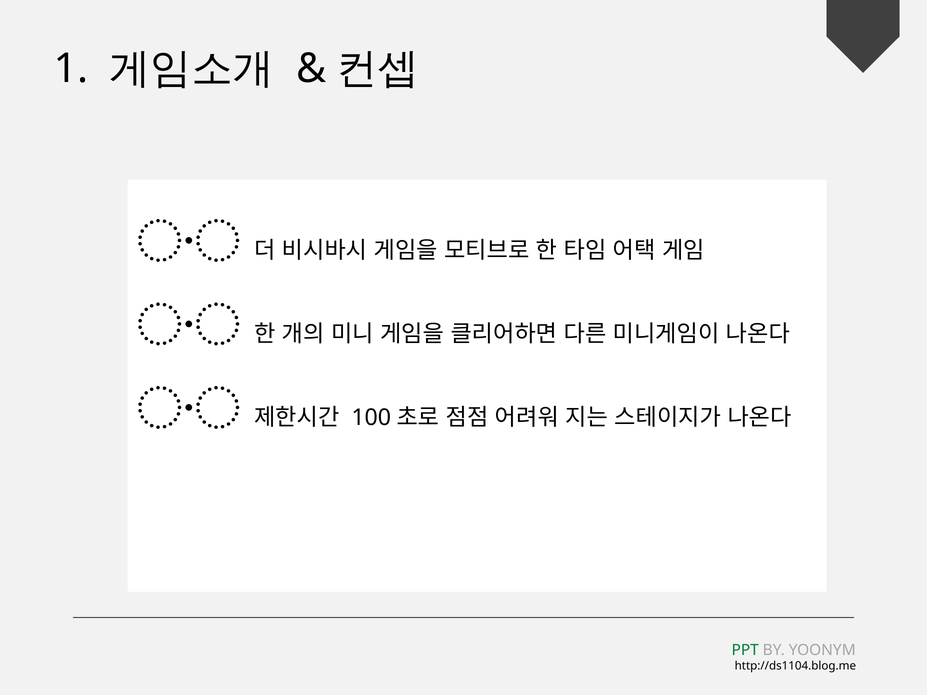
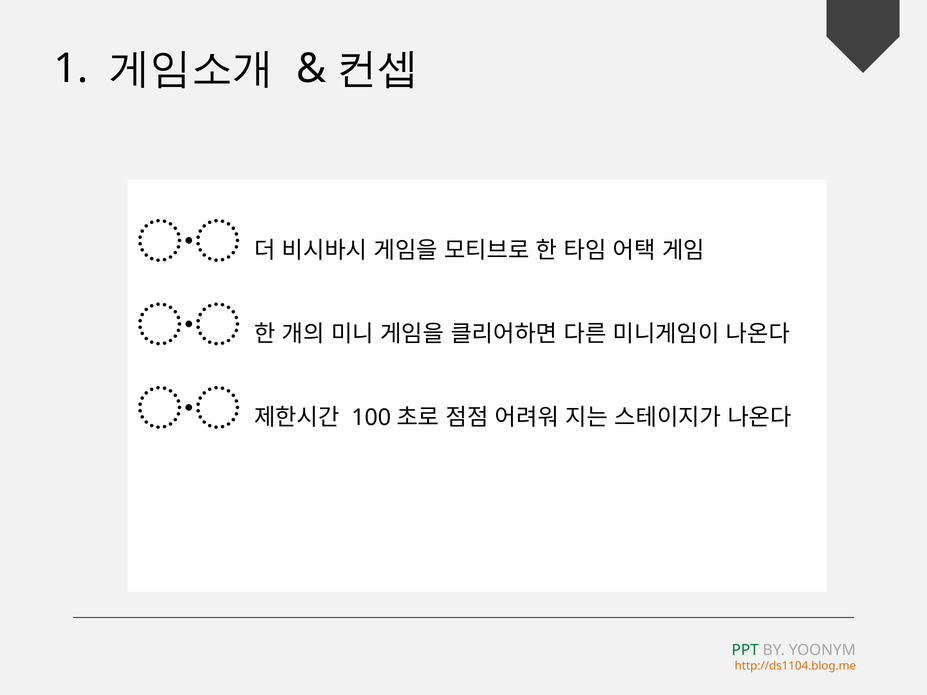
http://ds1104.blog.me colour: black -> orange (795, 666)
